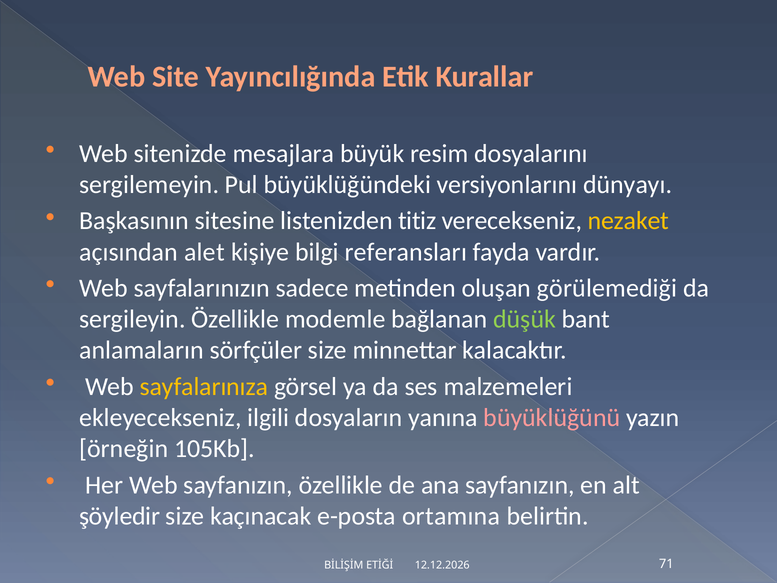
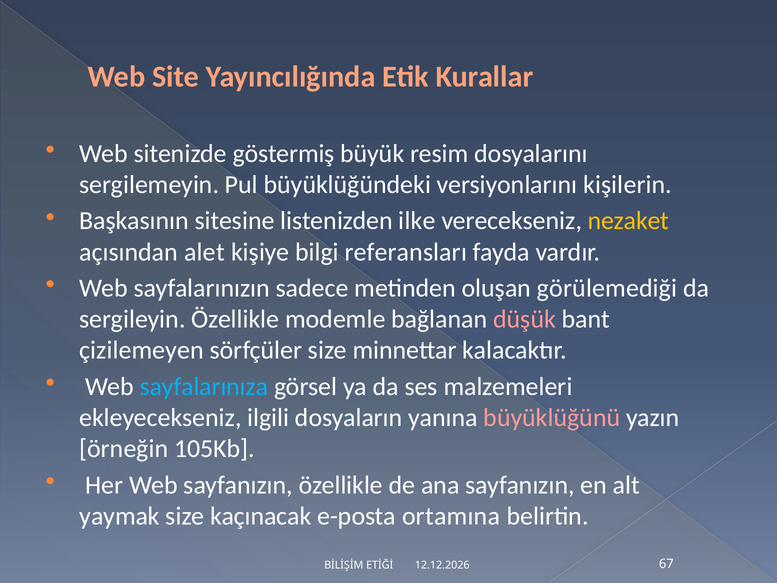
mesajlara: mesajlara -> göstermiş (284, 153)
dünyayı: dünyayı -> kişilerin (628, 185)
titiz: titiz -> ilke (417, 221)
düşük colour: light green -> pink (525, 319)
anlamaların: anlamaların -> çizilemeyen (142, 350)
sayfalarınıza colour: yellow -> light blue (204, 387)
şöyledir: şöyledir -> yaymak (120, 516)
71: 71 -> 67 (666, 564)
